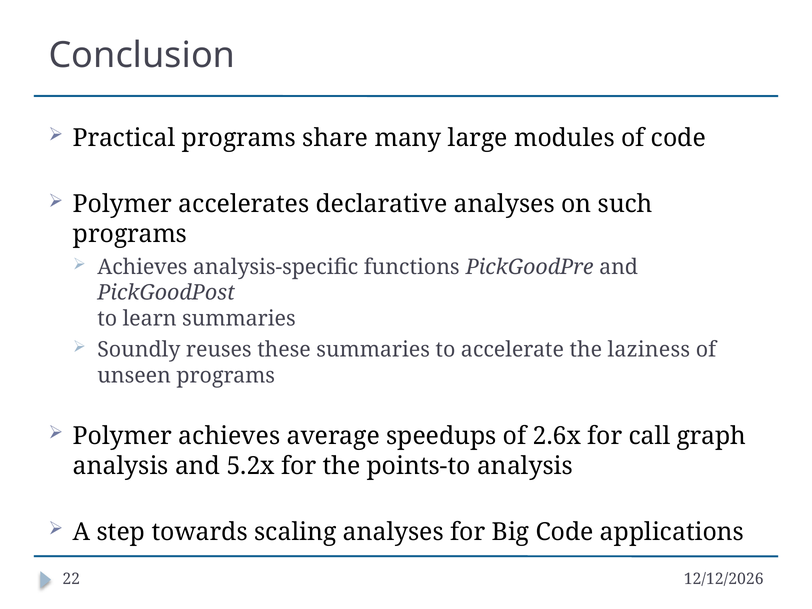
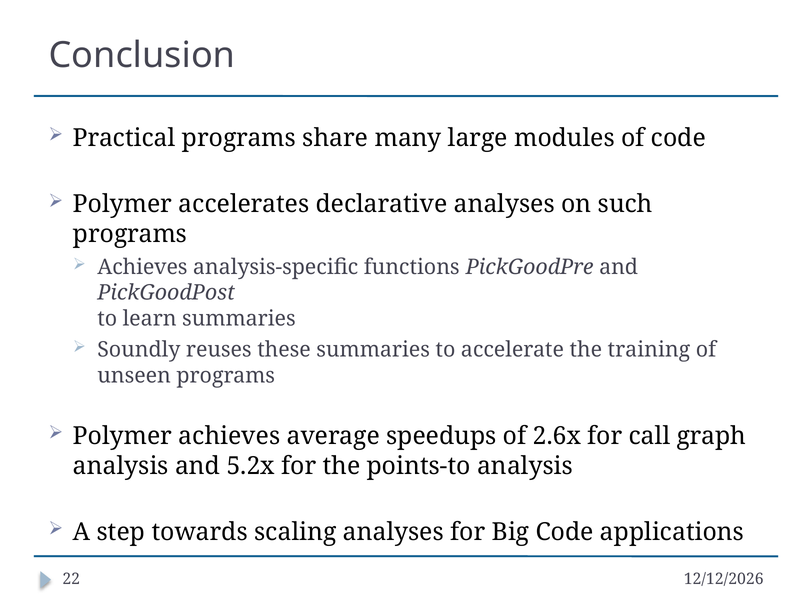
laziness: laziness -> training (649, 350)
